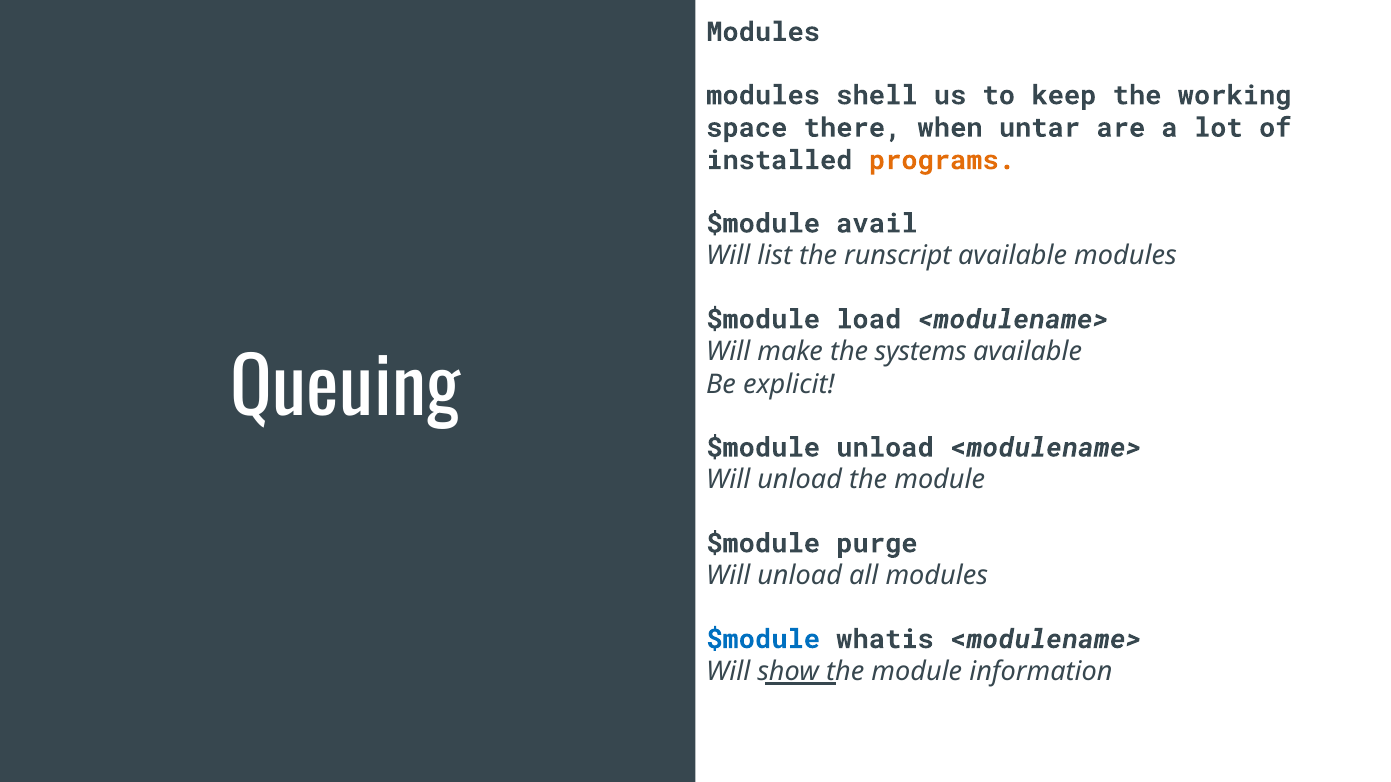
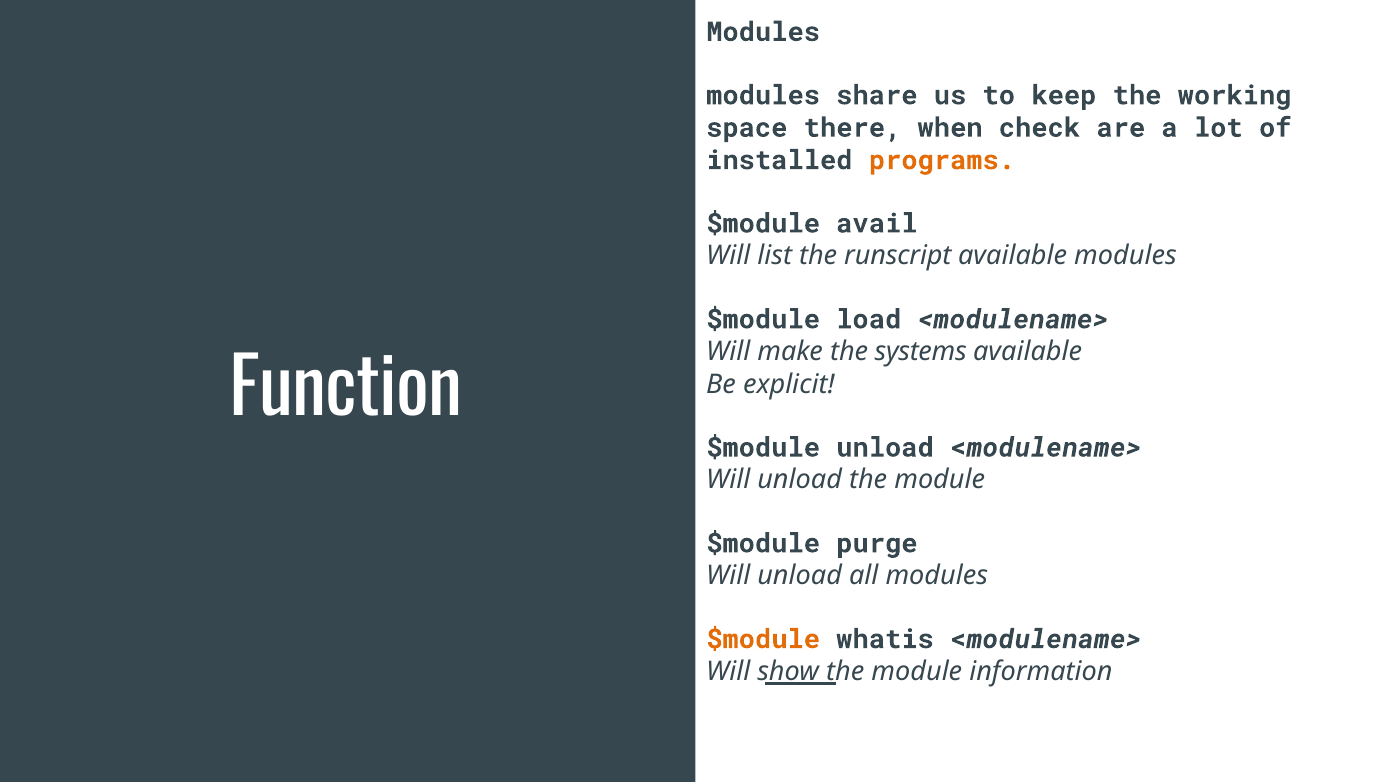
shell: shell -> share (877, 95)
untar: untar -> check (1039, 128)
Queuing: Queuing -> Function (346, 390)
$module colour: blue -> orange (763, 640)
